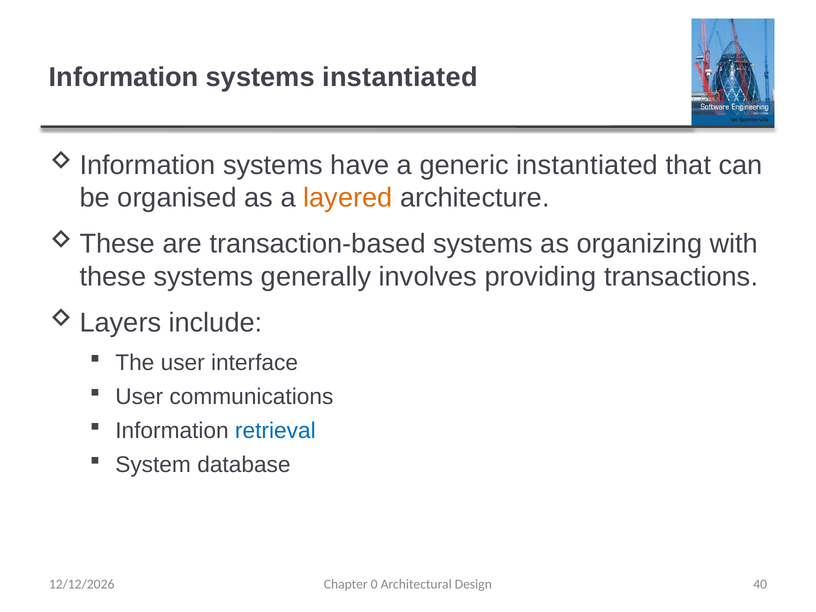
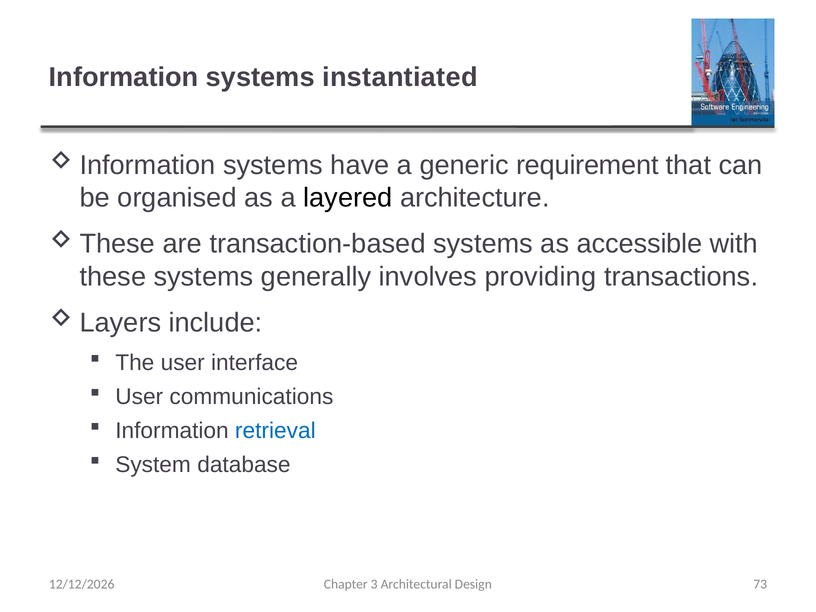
generic instantiated: instantiated -> requirement (587, 165)
layered colour: orange -> black (348, 198)
organizing: organizing -> accessible (640, 244)
0: 0 -> 3 (374, 584)
40: 40 -> 73 (760, 584)
